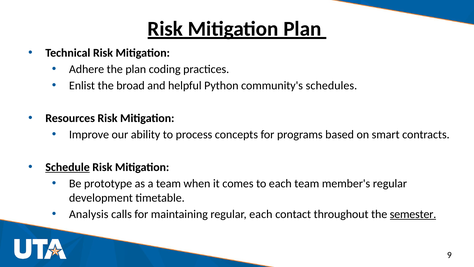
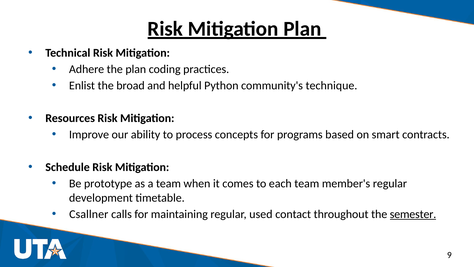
schedules: schedules -> technique (331, 85)
Schedule underline: present -> none (68, 167)
Analysis: Analysis -> Csallner (89, 214)
regular each: each -> used (261, 214)
